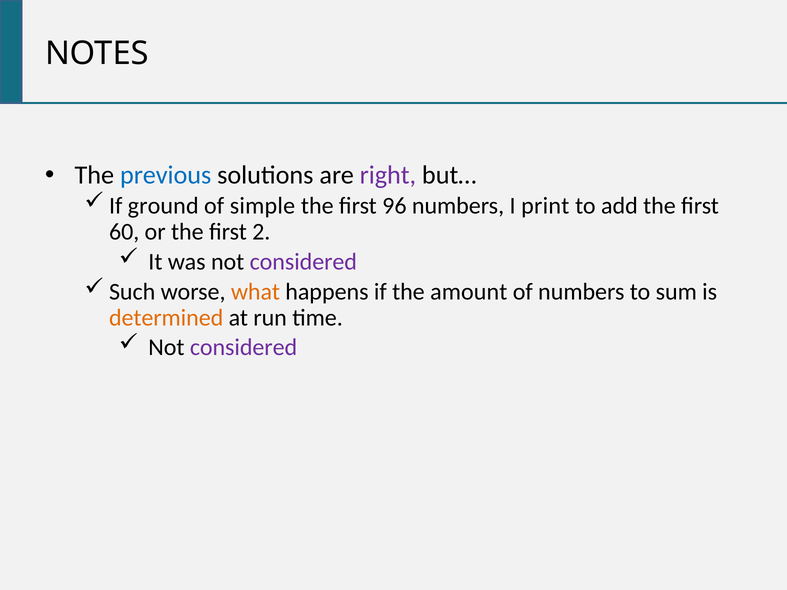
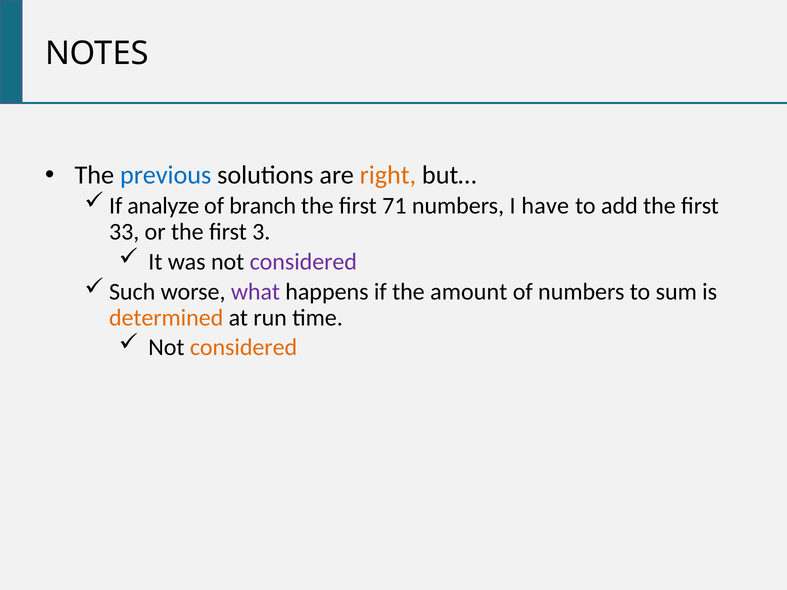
right colour: purple -> orange (388, 175)
ground: ground -> analyze (163, 206)
simple: simple -> branch (263, 206)
96: 96 -> 71 (394, 206)
print: print -> have (545, 206)
60: 60 -> 33 (124, 232)
2: 2 -> 3 (261, 232)
what colour: orange -> purple (255, 292)
considered colour: purple -> orange (244, 348)
